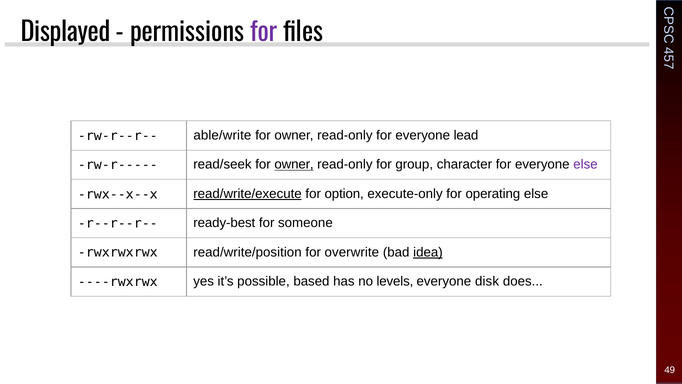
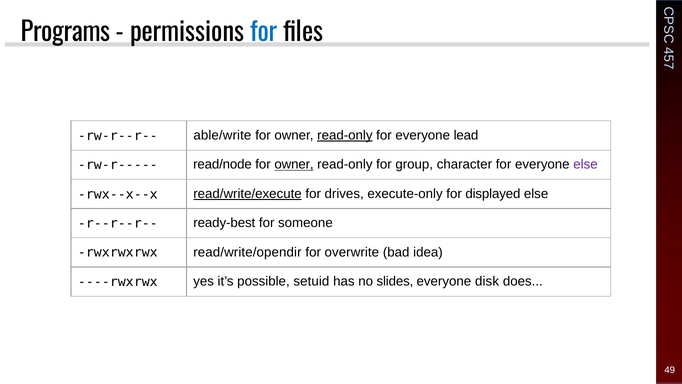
Displayed: Displayed -> Programs (66, 33)
for colour: purple -> blue (264, 33)
read-only underline: none -> present (345, 135)
read/seek: read/seek -> read/node (222, 164)
option: option -> drives (344, 194)
operating: operating -> displayed (493, 194)
read/write/position: read/write/position -> read/write/opendir (247, 252)
idea underline: present -> none (428, 252)
based: based -> setuid (311, 281)
levels: levels -> slides (395, 281)
